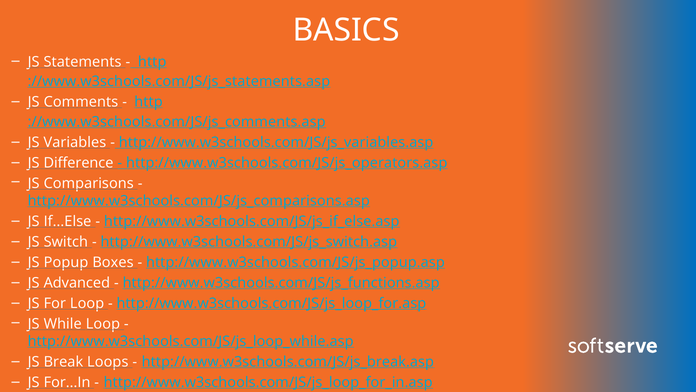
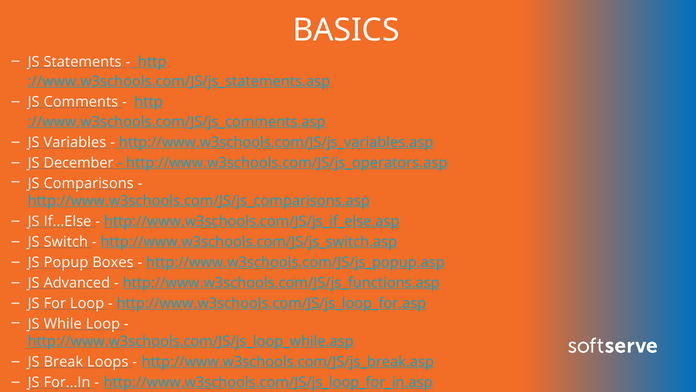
Difference: Difference -> December (78, 163)
